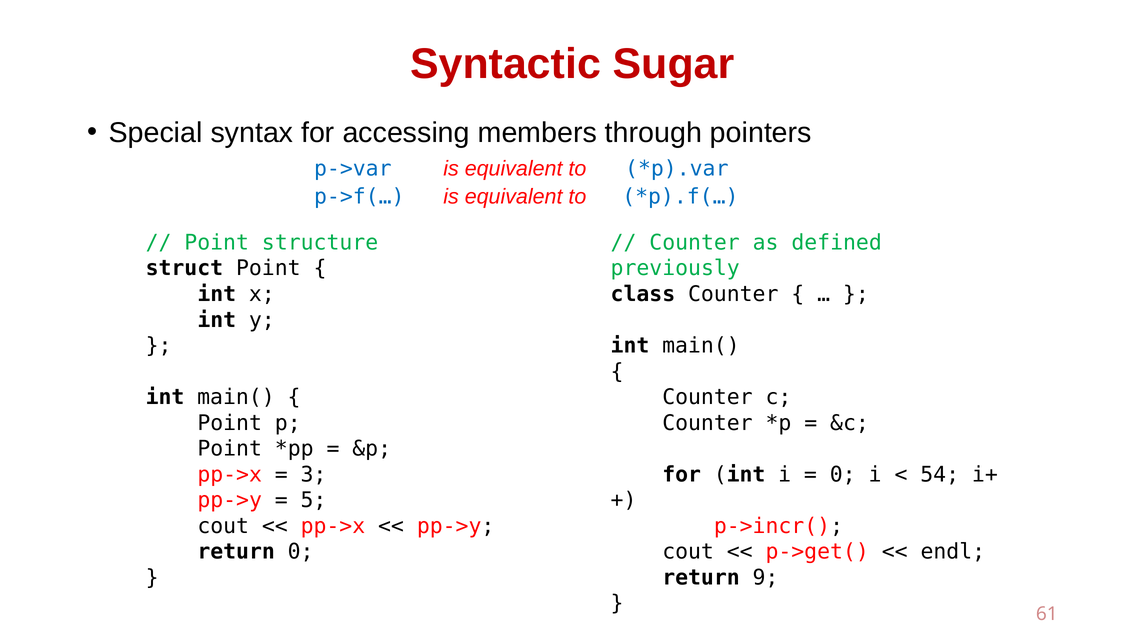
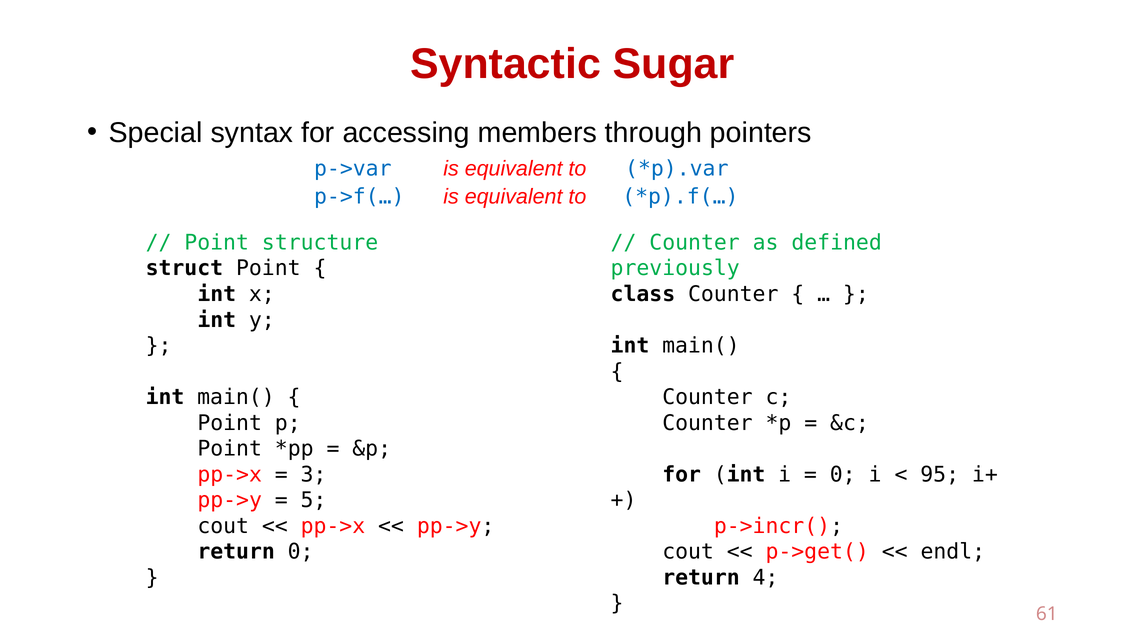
54: 54 -> 95 (940, 475)
9: 9 -> 4 (765, 578)
